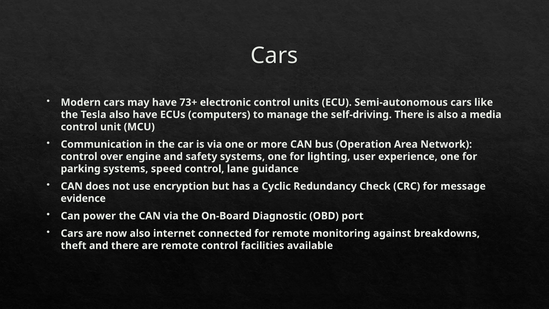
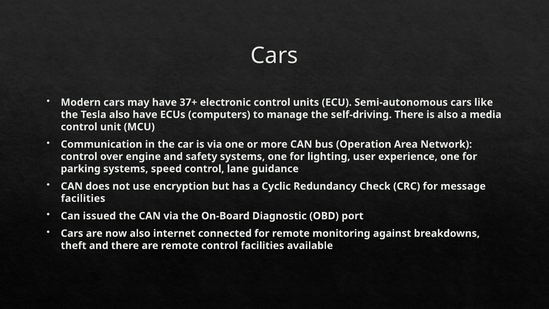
73+: 73+ -> 37+ (188, 102)
evidence: evidence -> facilities (83, 198)
power: power -> issued (99, 216)
